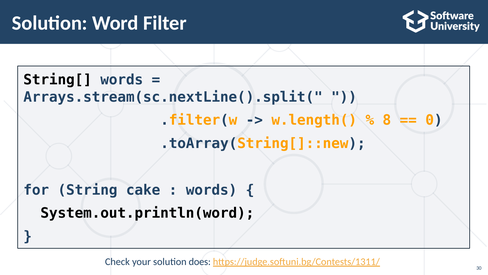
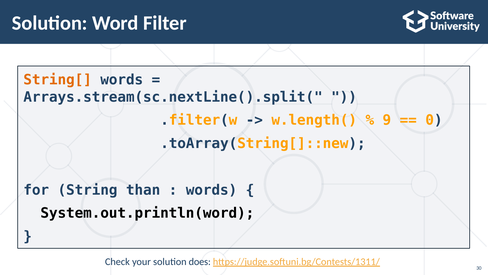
String[ colour: black -> orange (58, 80)
8: 8 -> 9 (387, 120)
cake: cake -> than (143, 190)
